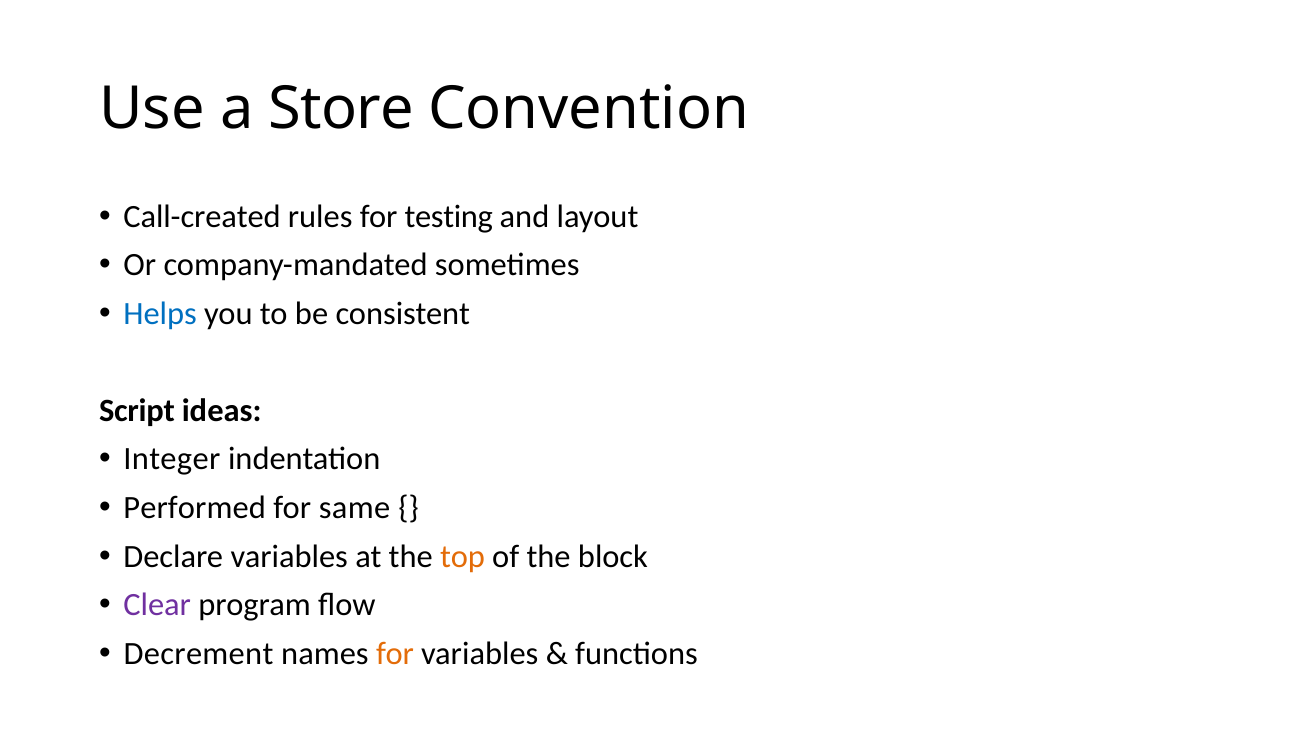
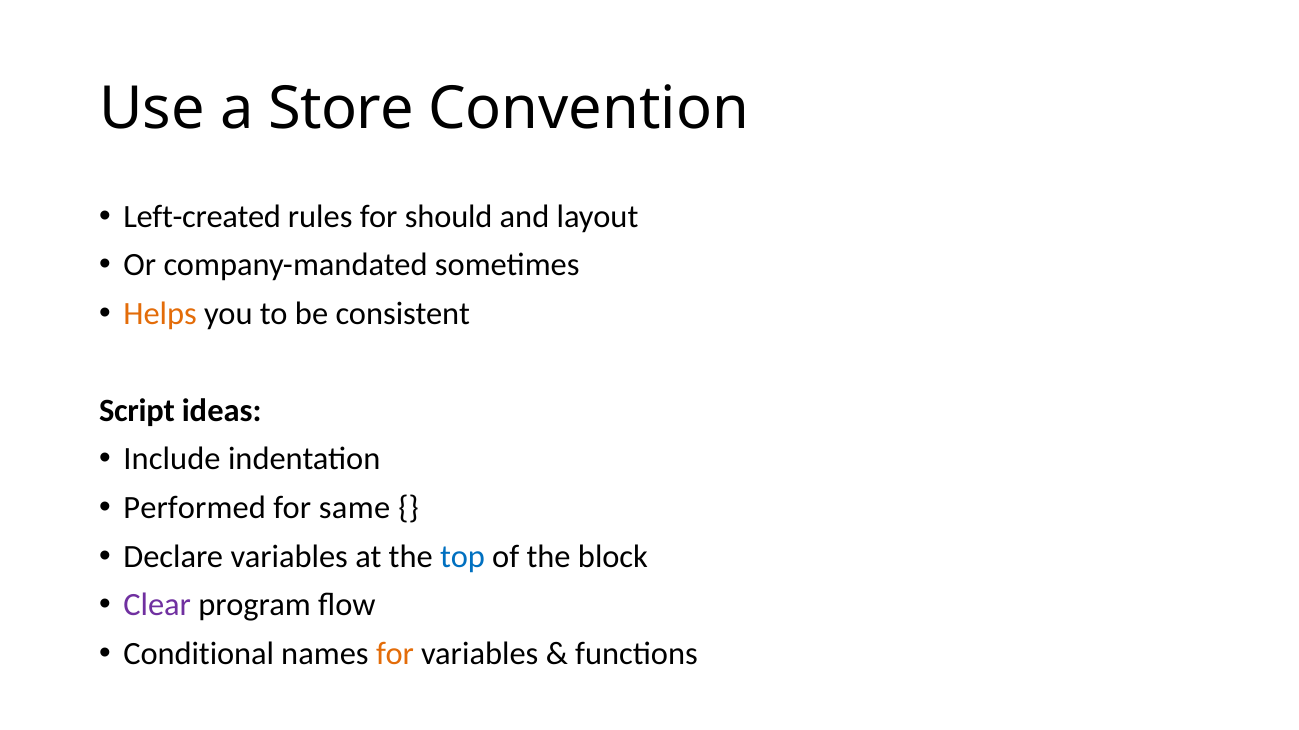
Call-created: Call-created -> Left-created (202, 217)
testing: testing -> should (449, 217)
Helps colour: blue -> orange (160, 314)
Integer: Integer -> Include (172, 460)
top colour: orange -> blue (463, 557)
Decrement: Decrement -> Conditional (199, 654)
